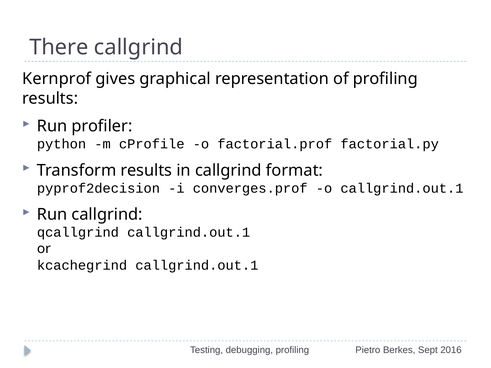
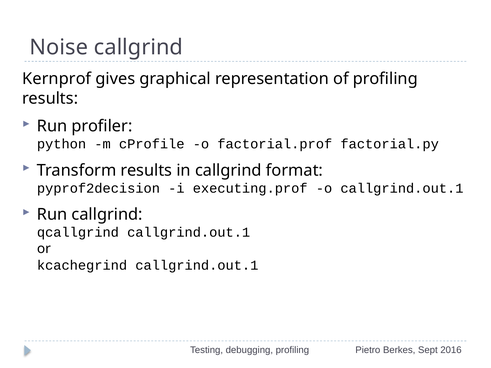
There: There -> Noise (59, 47)
converges.prof: converges.prof -> executing.prof (250, 188)
